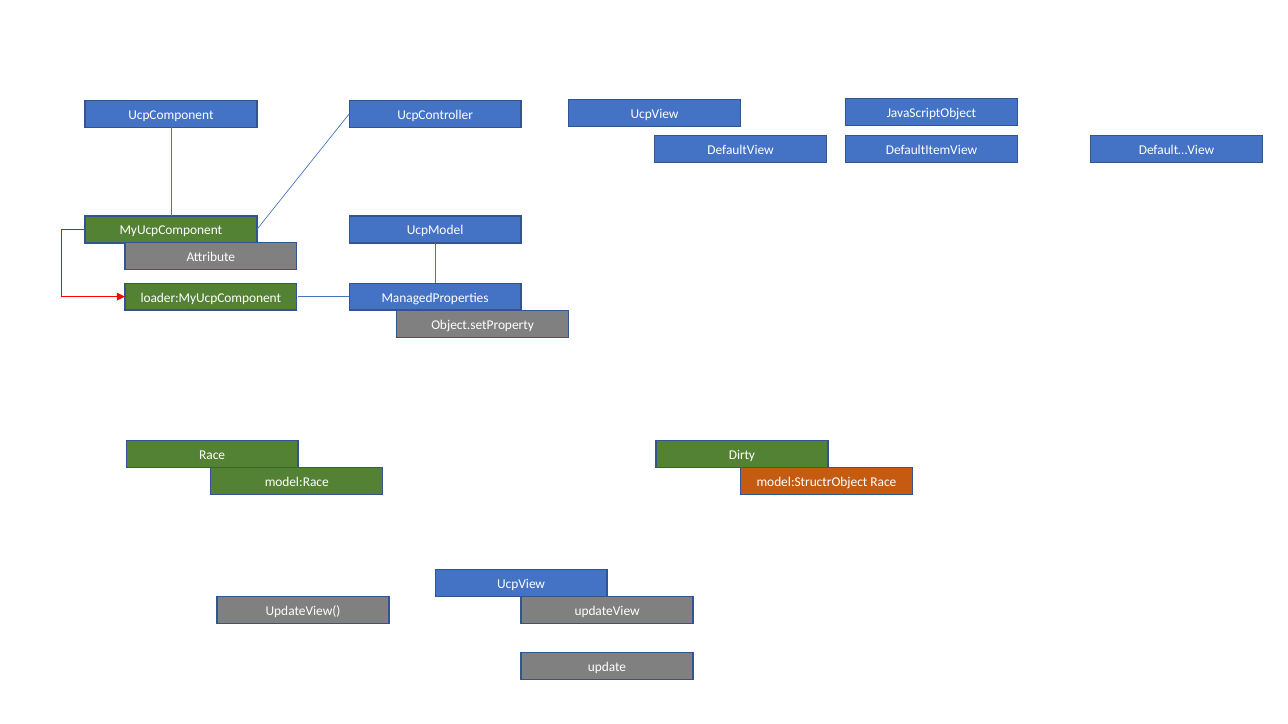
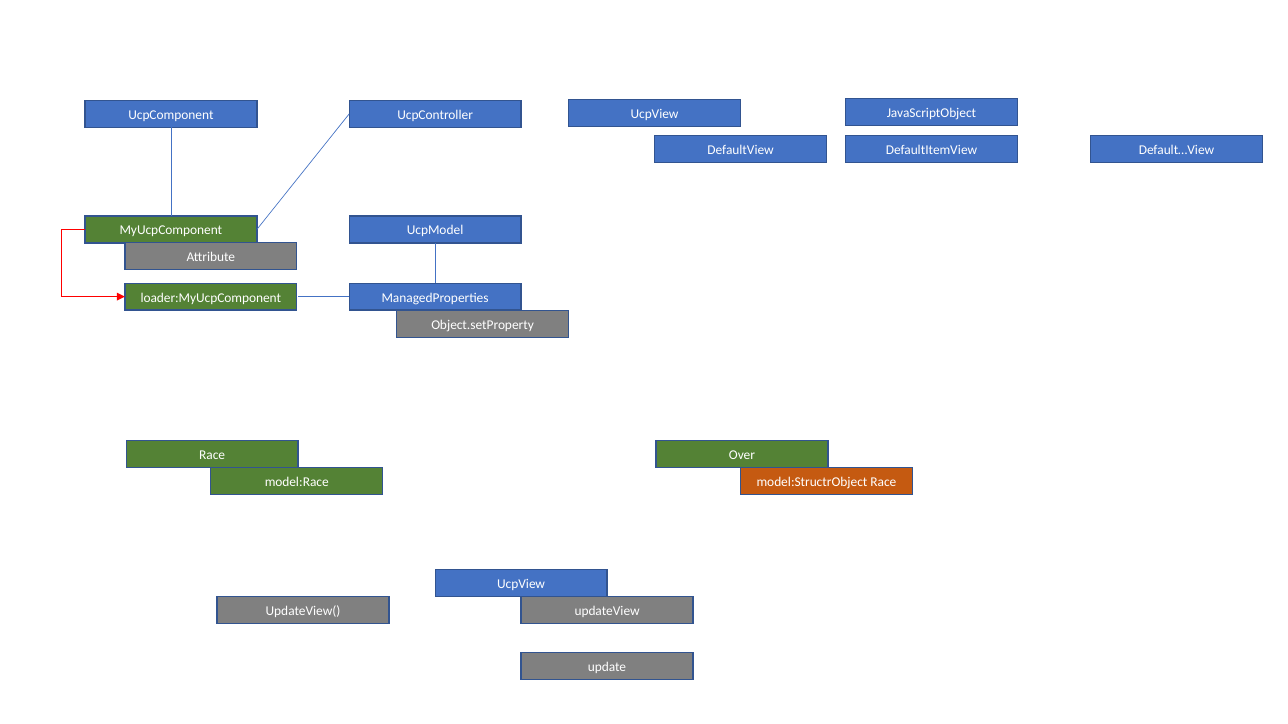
Dirty: Dirty -> Over (742, 455)
